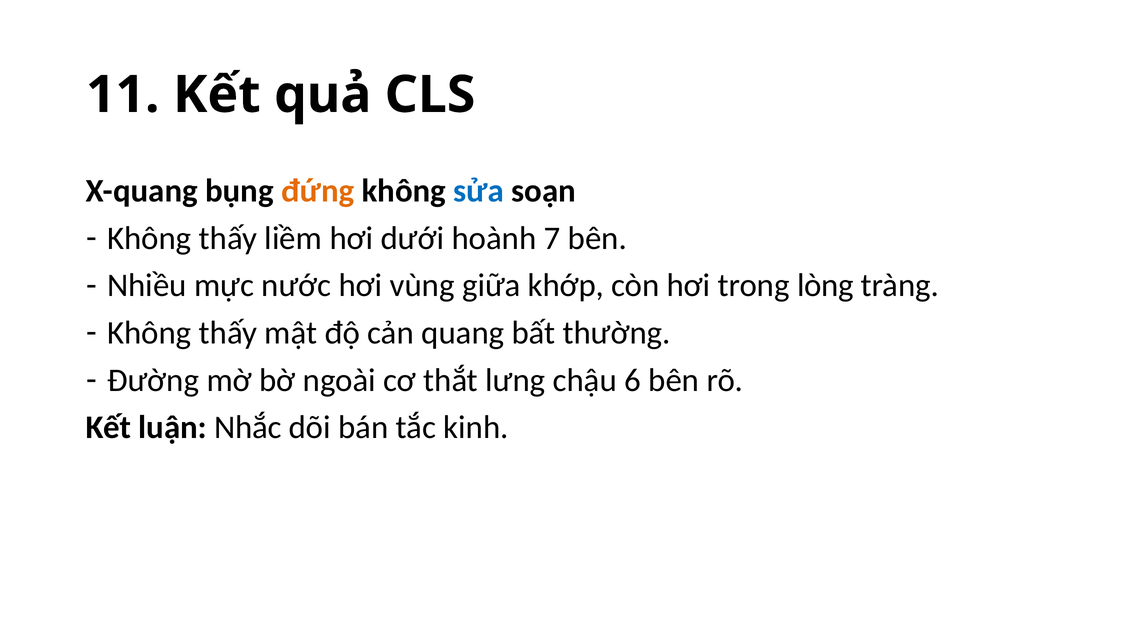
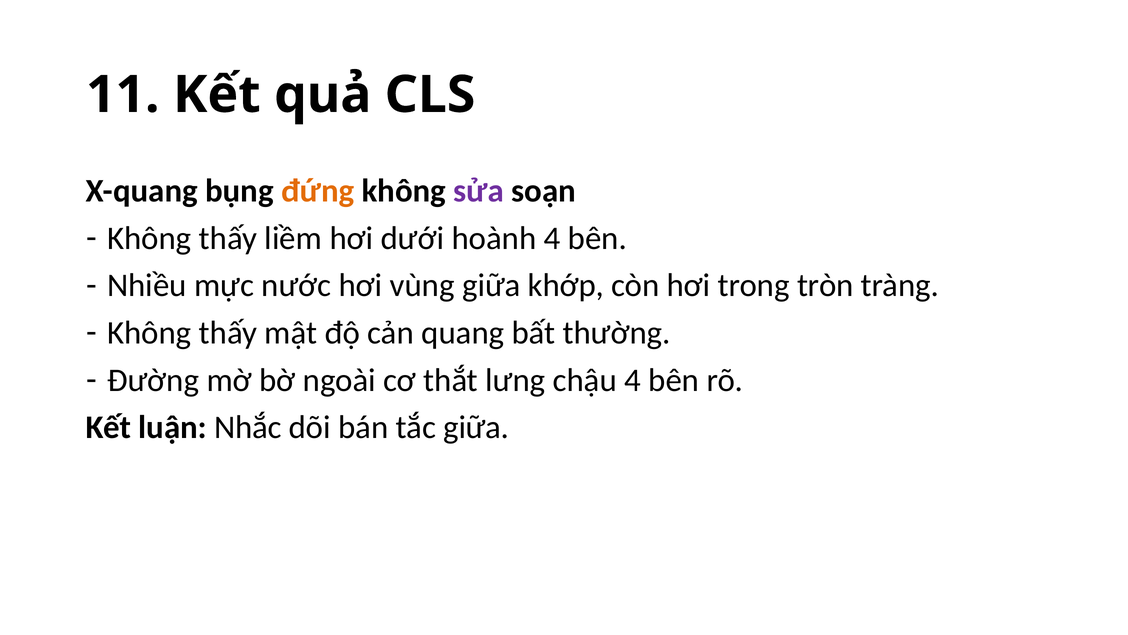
sửa colour: blue -> purple (479, 191)
hoành 7: 7 -> 4 (552, 238)
lòng: lòng -> tròn (825, 285)
chậu 6: 6 -> 4 (633, 380)
tắc kinh: kinh -> giữa (476, 427)
